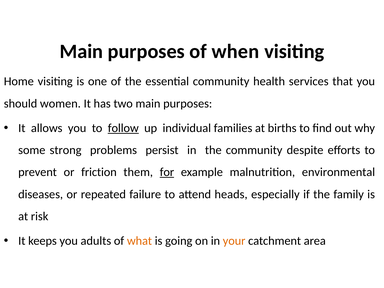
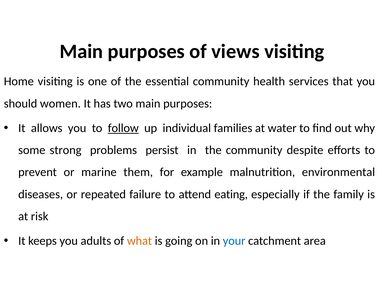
when: when -> views (235, 51)
births: births -> water (282, 128)
friction: friction -> marine (99, 172)
for underline: present -> none (167, 172)
heads: heads -> eating (231, 194)
your colour: orange -> blue (234, 241)
